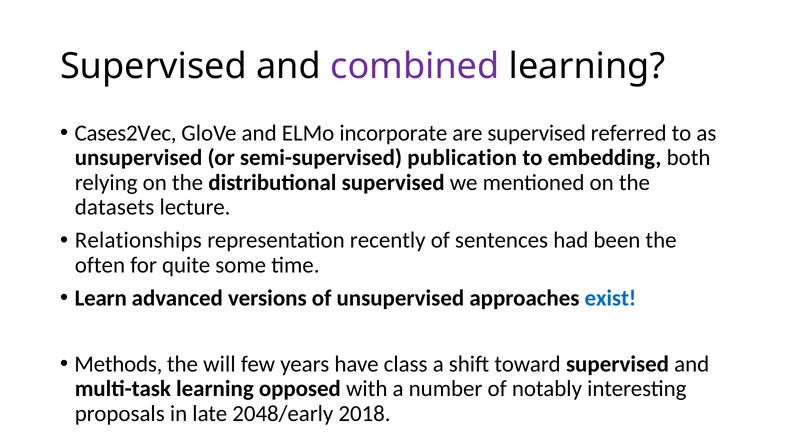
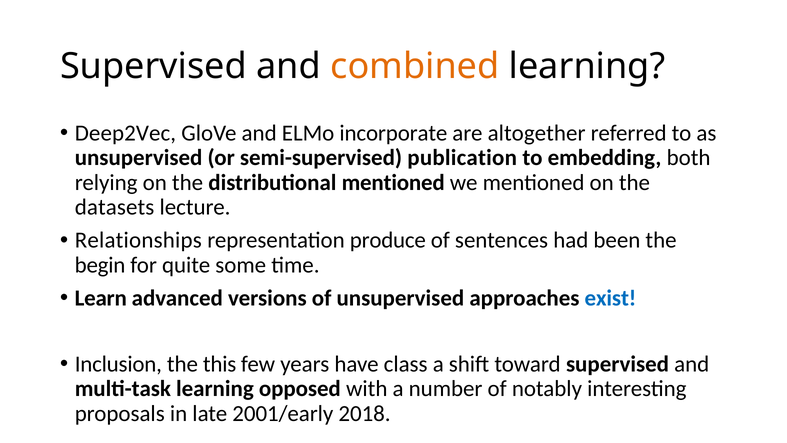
combined colour: purple -> orange (415, 66)
Cases2Vec: Cases2Vec -> Deep2Vec (125, 133)
are supervised: supervised -> altogether (537, 133)
distributional supervised: supervised -> mentioned (393, 183)
recently: recently -> produce (388, 240)
often: often -> begin (100, 265)
Methods: Methods -> Inclusion (118, 364)
will: will -> this (220, 364)
2048/early: 2048/early -> 2001/early (283, 413)
